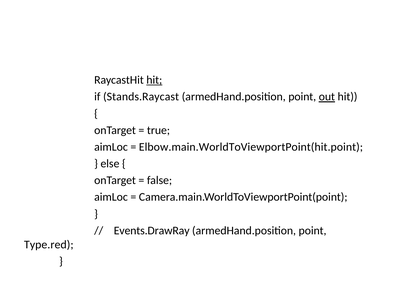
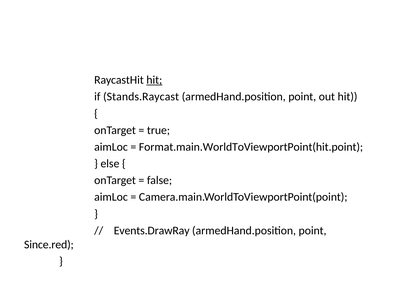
out underline: present -> none (327, 97)
Elbow.main.WorldToViewportPoint(hit.point: Elbow.main.WorldToViewportPoint(hit.point -> Format.main.WorldToViewportPoint(hit.point (251, 147)
Type.red: Type.red -> Since.red (49, 244)
